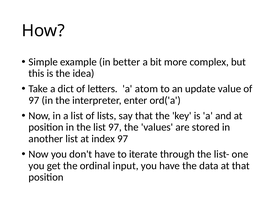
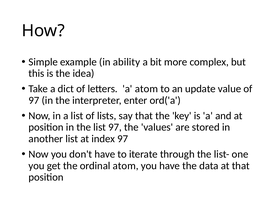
better: better -> ability (126, 62)
ordinal input: input -> atom (126, 166)
